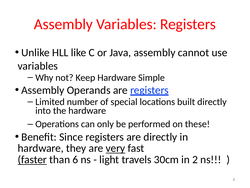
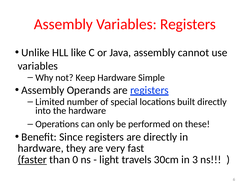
very underline: present -> none (115, 148)
than 6: 6 -> 0 (75, 159)
2: 2 -> 3 (195, 159)
